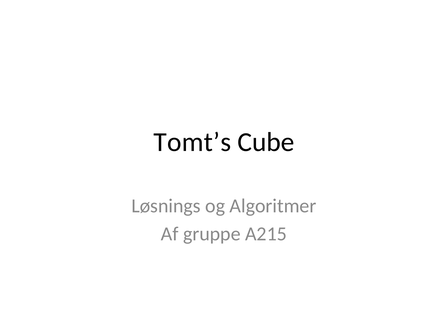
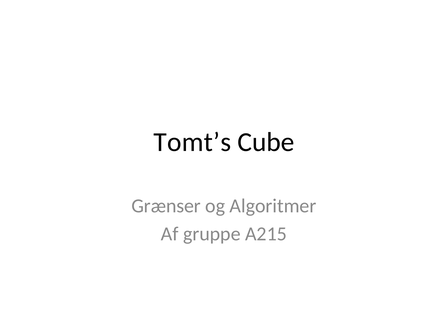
Løsnings: Løsnings -> Grænser (166, 206)
